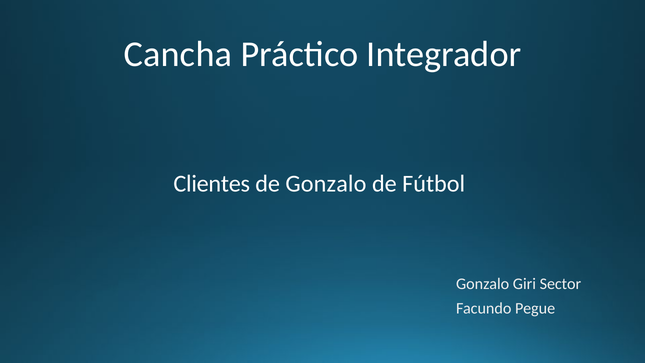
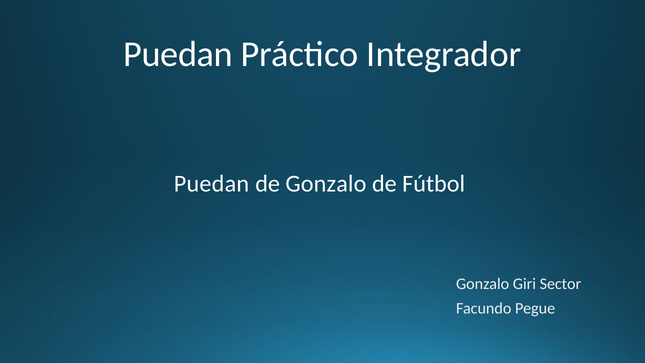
Cancha: Cancha -> Puedan (178, 54)
Clientes: Clientes -> Puedan (211, 184)
